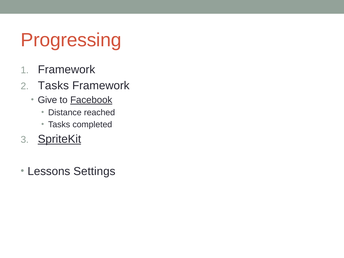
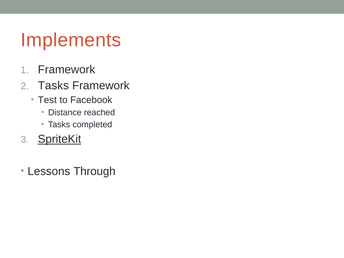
Progressing: Progressing -> Implements (71, 40)
Give: Give -> Test (47, 100)
Facebook underline: present -> none (91, 100)
Settings: Settings -> Through (94, 171)
